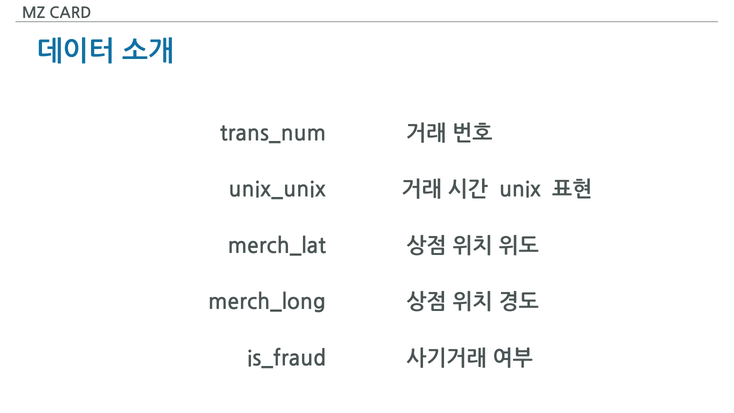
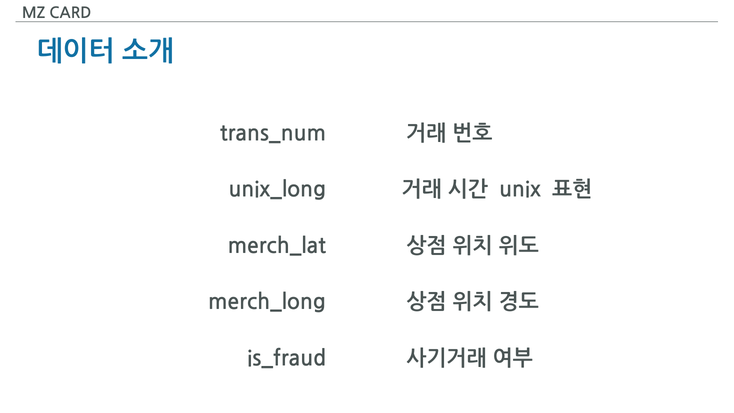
unix_unix: unix_unix -> unix_long (277, 190)
